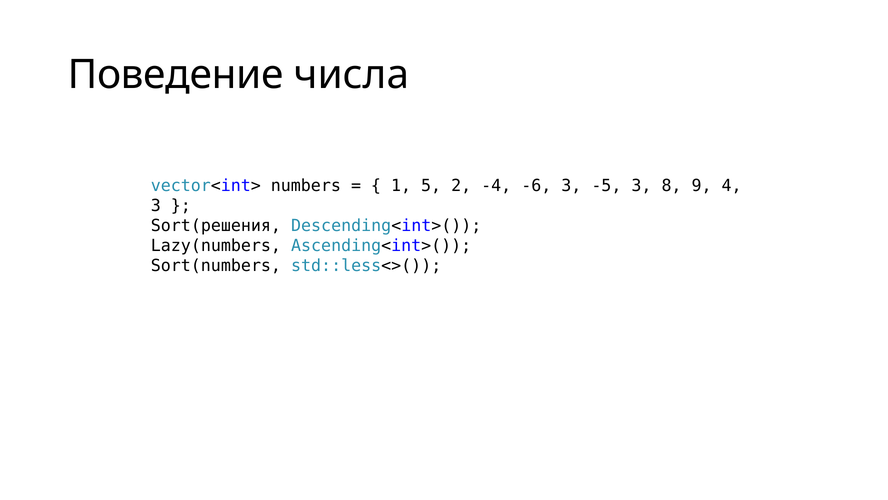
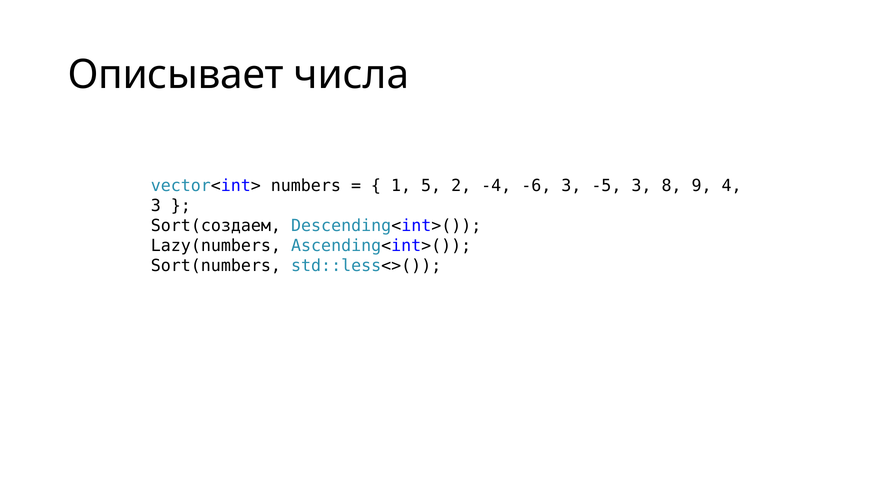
Поведение: Поведение -> Описывает (176, 75)
Sort(решения: Sort(решения -> Sort(создаем (216, 225)
